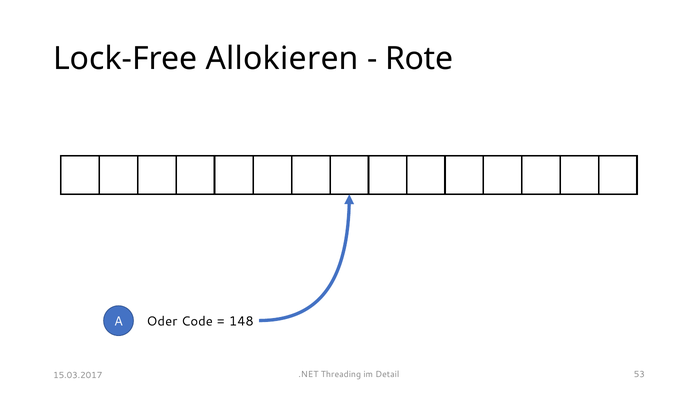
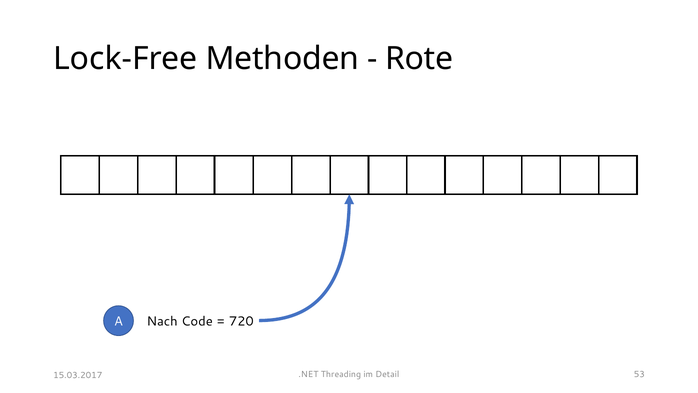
Allokieren: Allokieren -> Methoden (282, 59)
Oder: Oder -> Nach (162, 321)
148: 148 -> 720 (241, 321)
